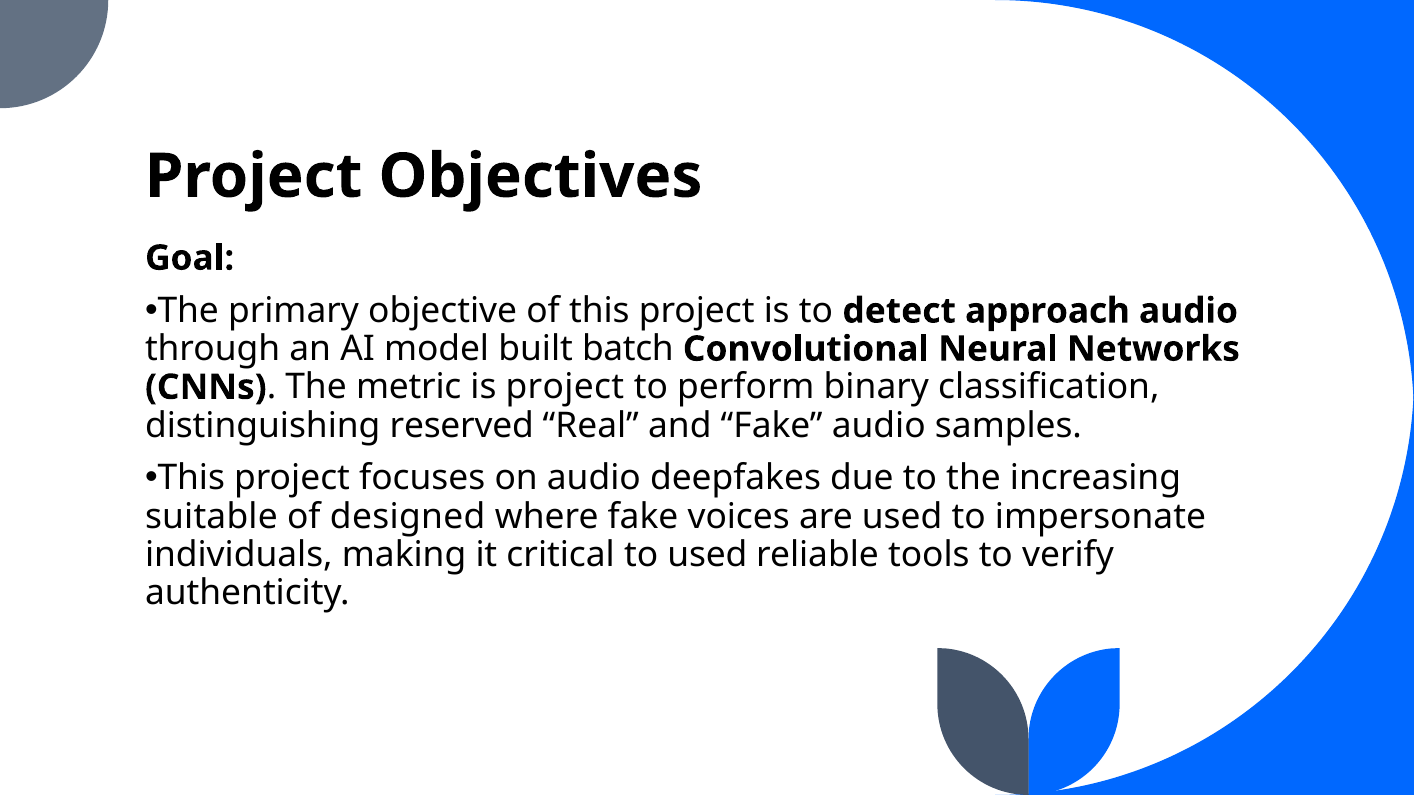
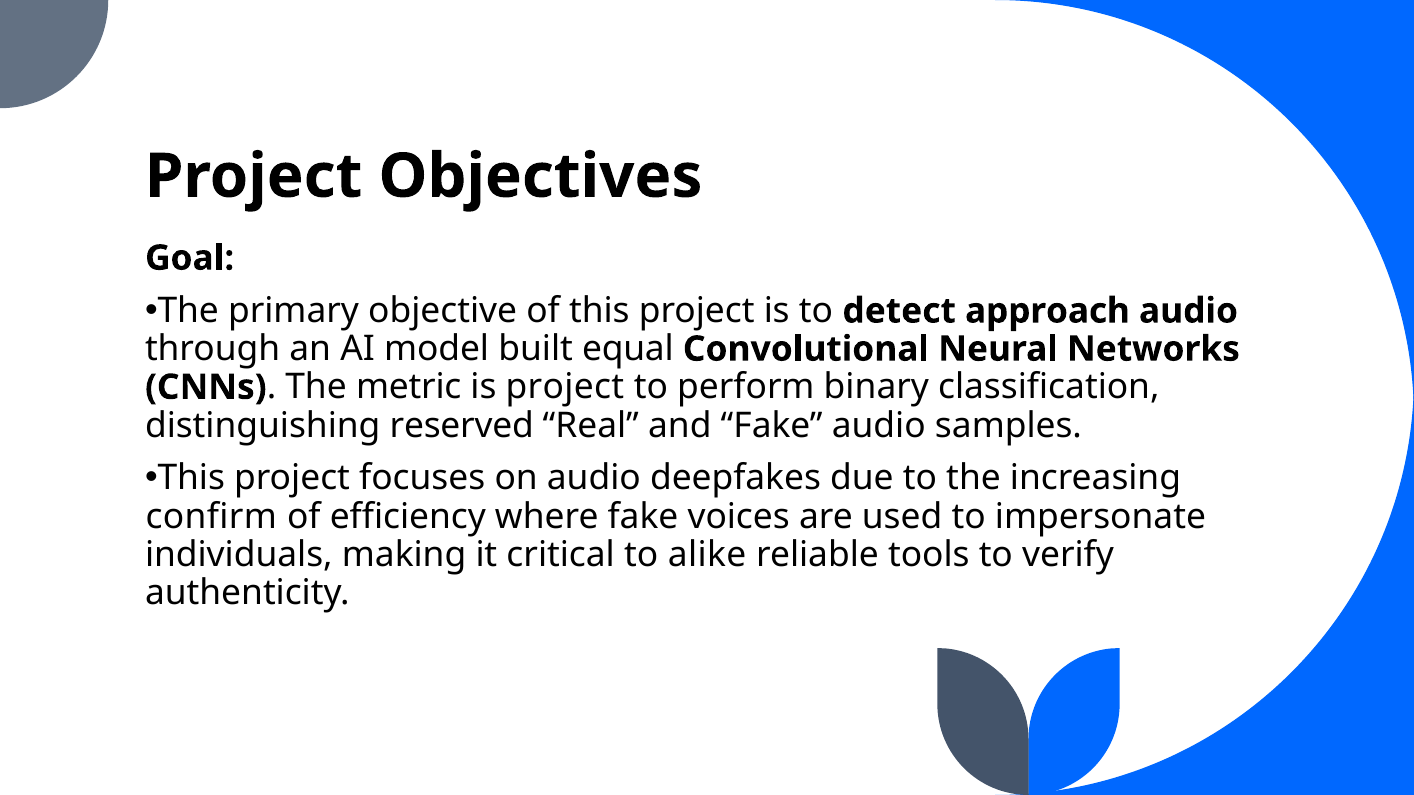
batch: batch -> equal (628, 349)
suitable: suitable -> confirm (211, 517)
designed: designed -> efficiency (408, 517)
to used: used -> alike (707, 555)
